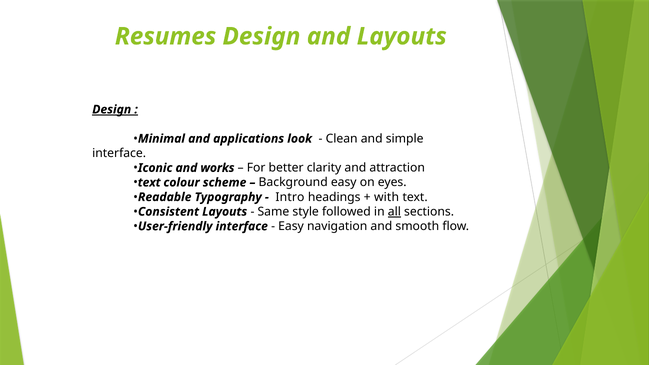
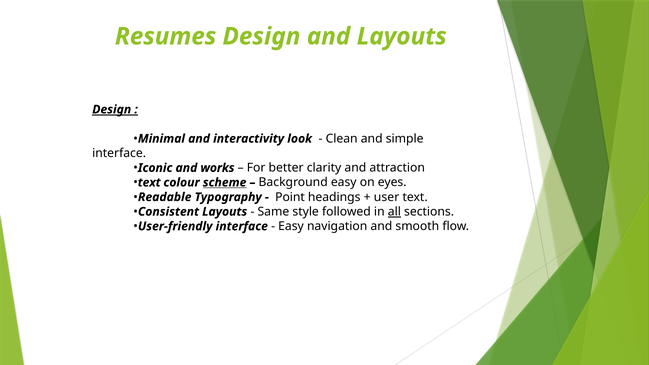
applications: applications -> interactivity (249, 139)
scheme underline: none -> present (225, 182)
Intro: Intro -> Point (290, 197)
with: with -> user (387, 197)
